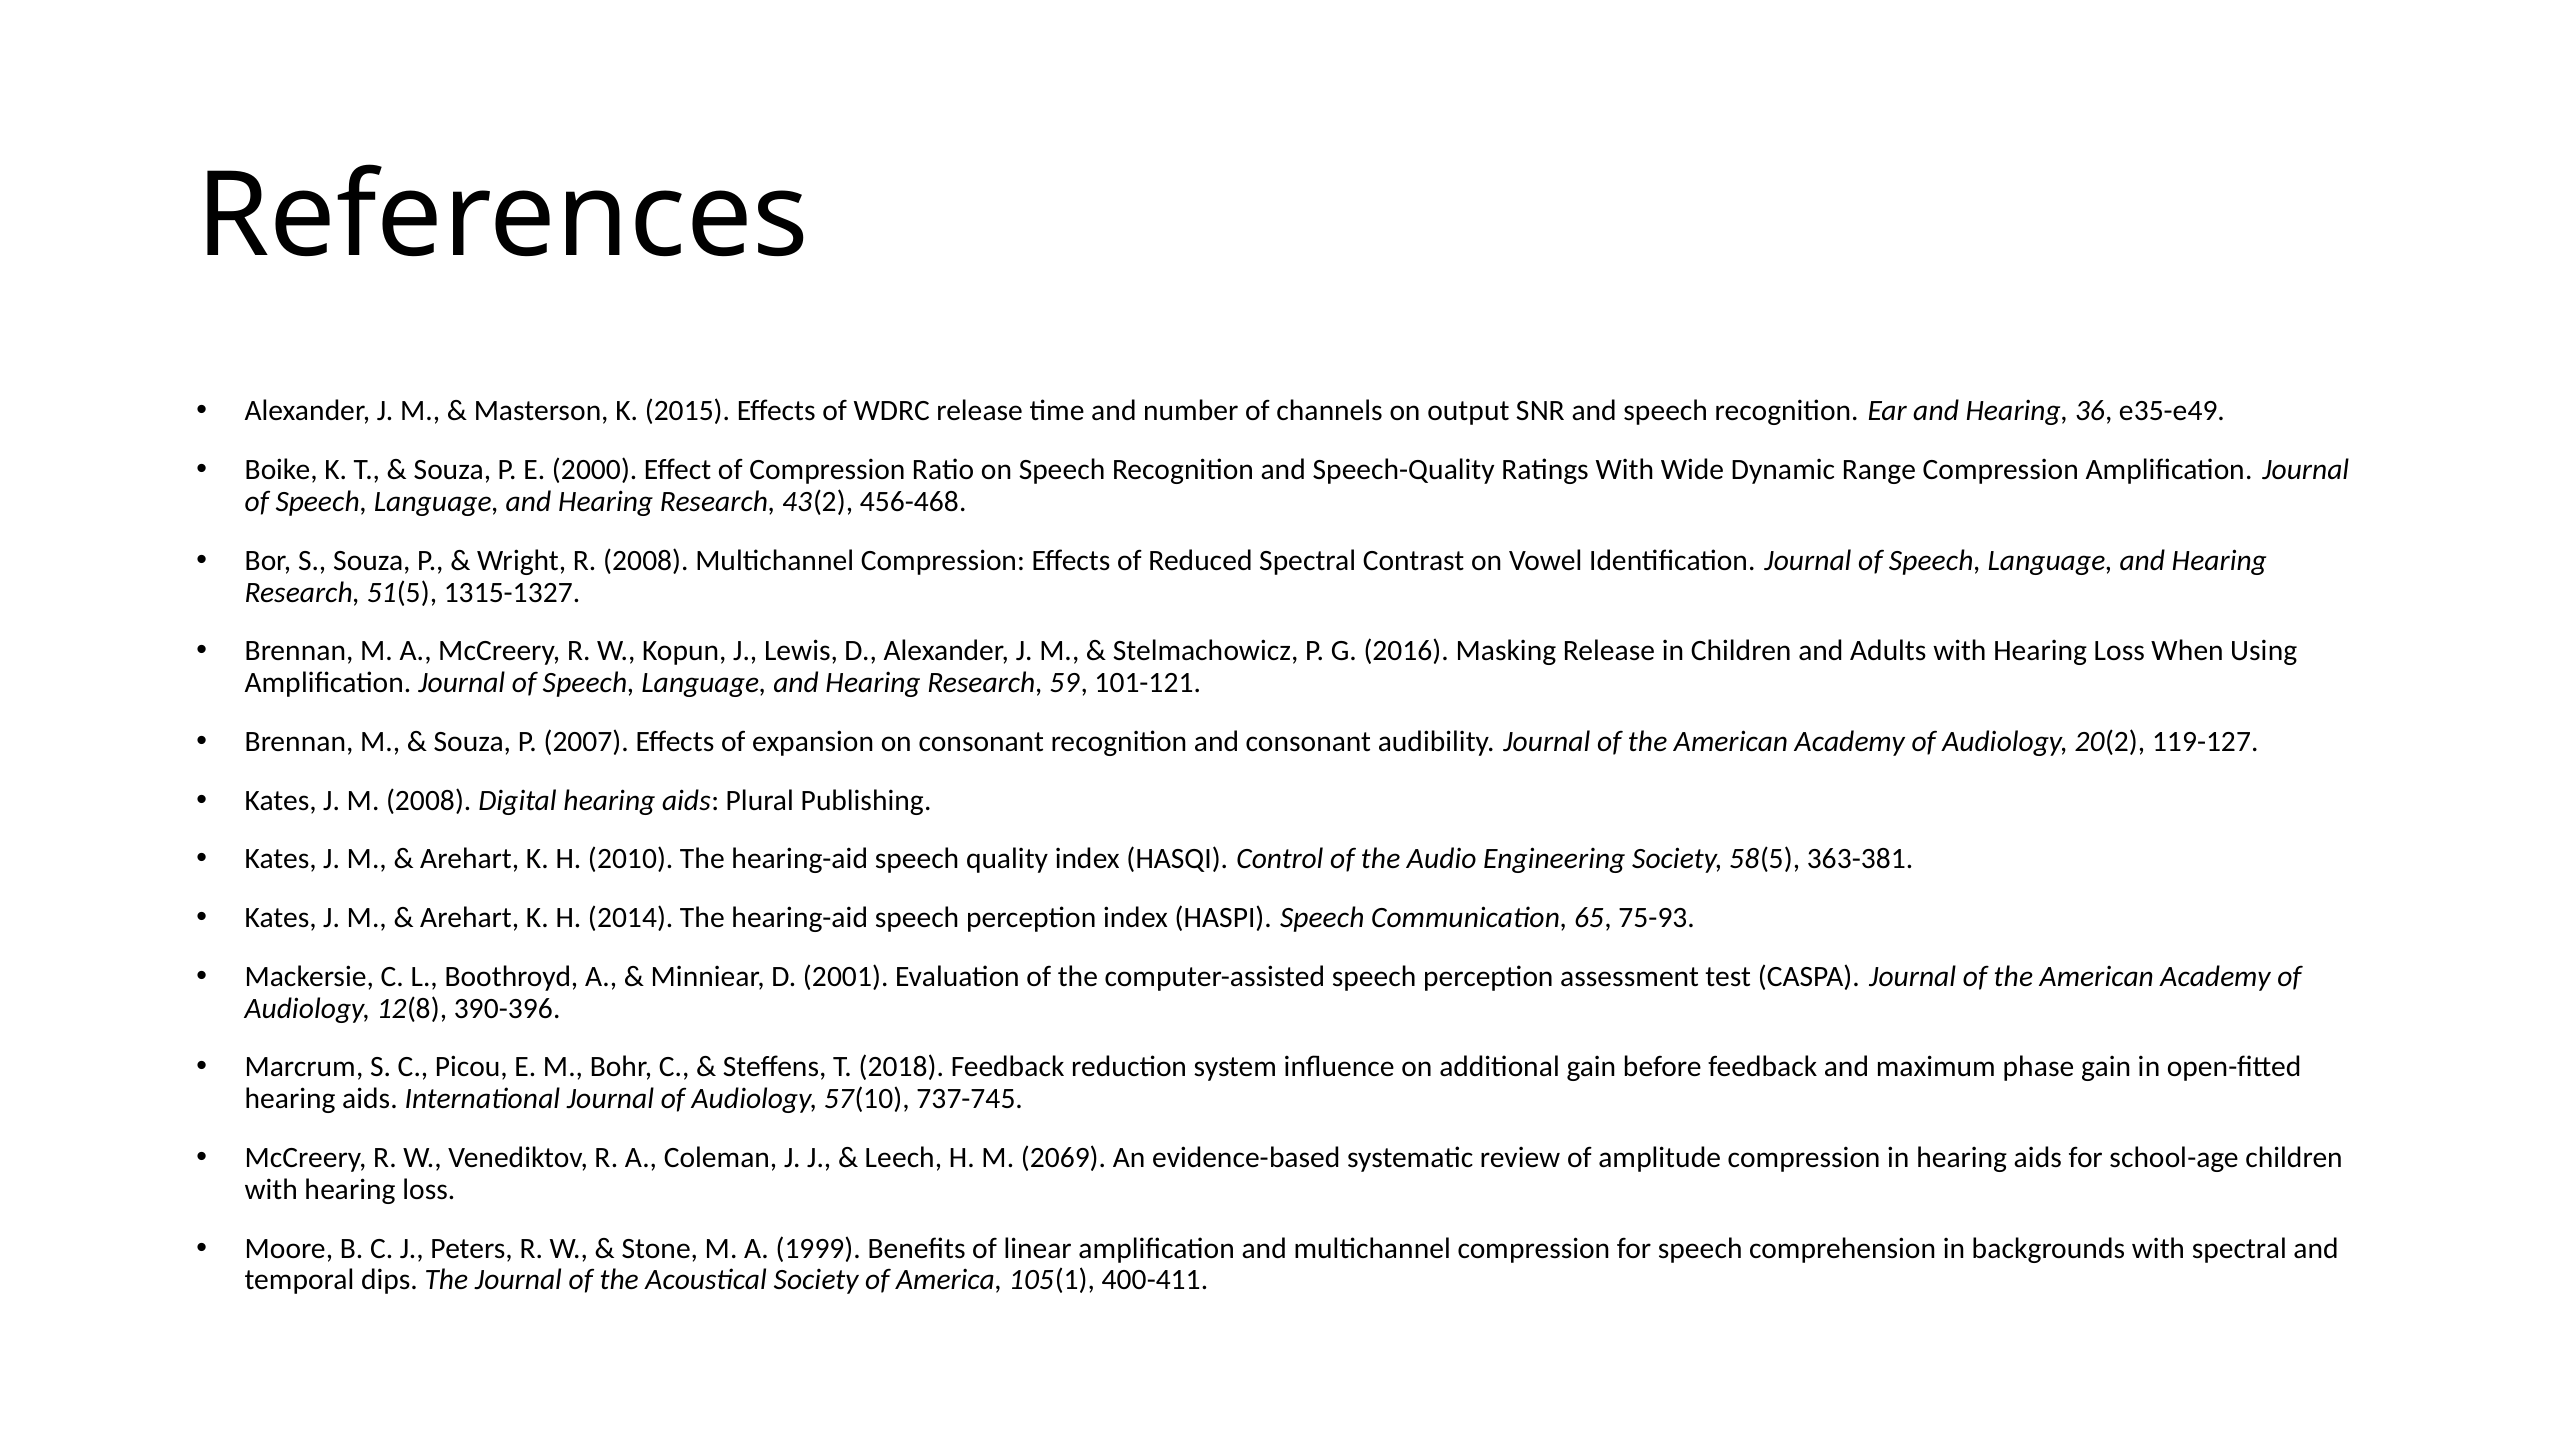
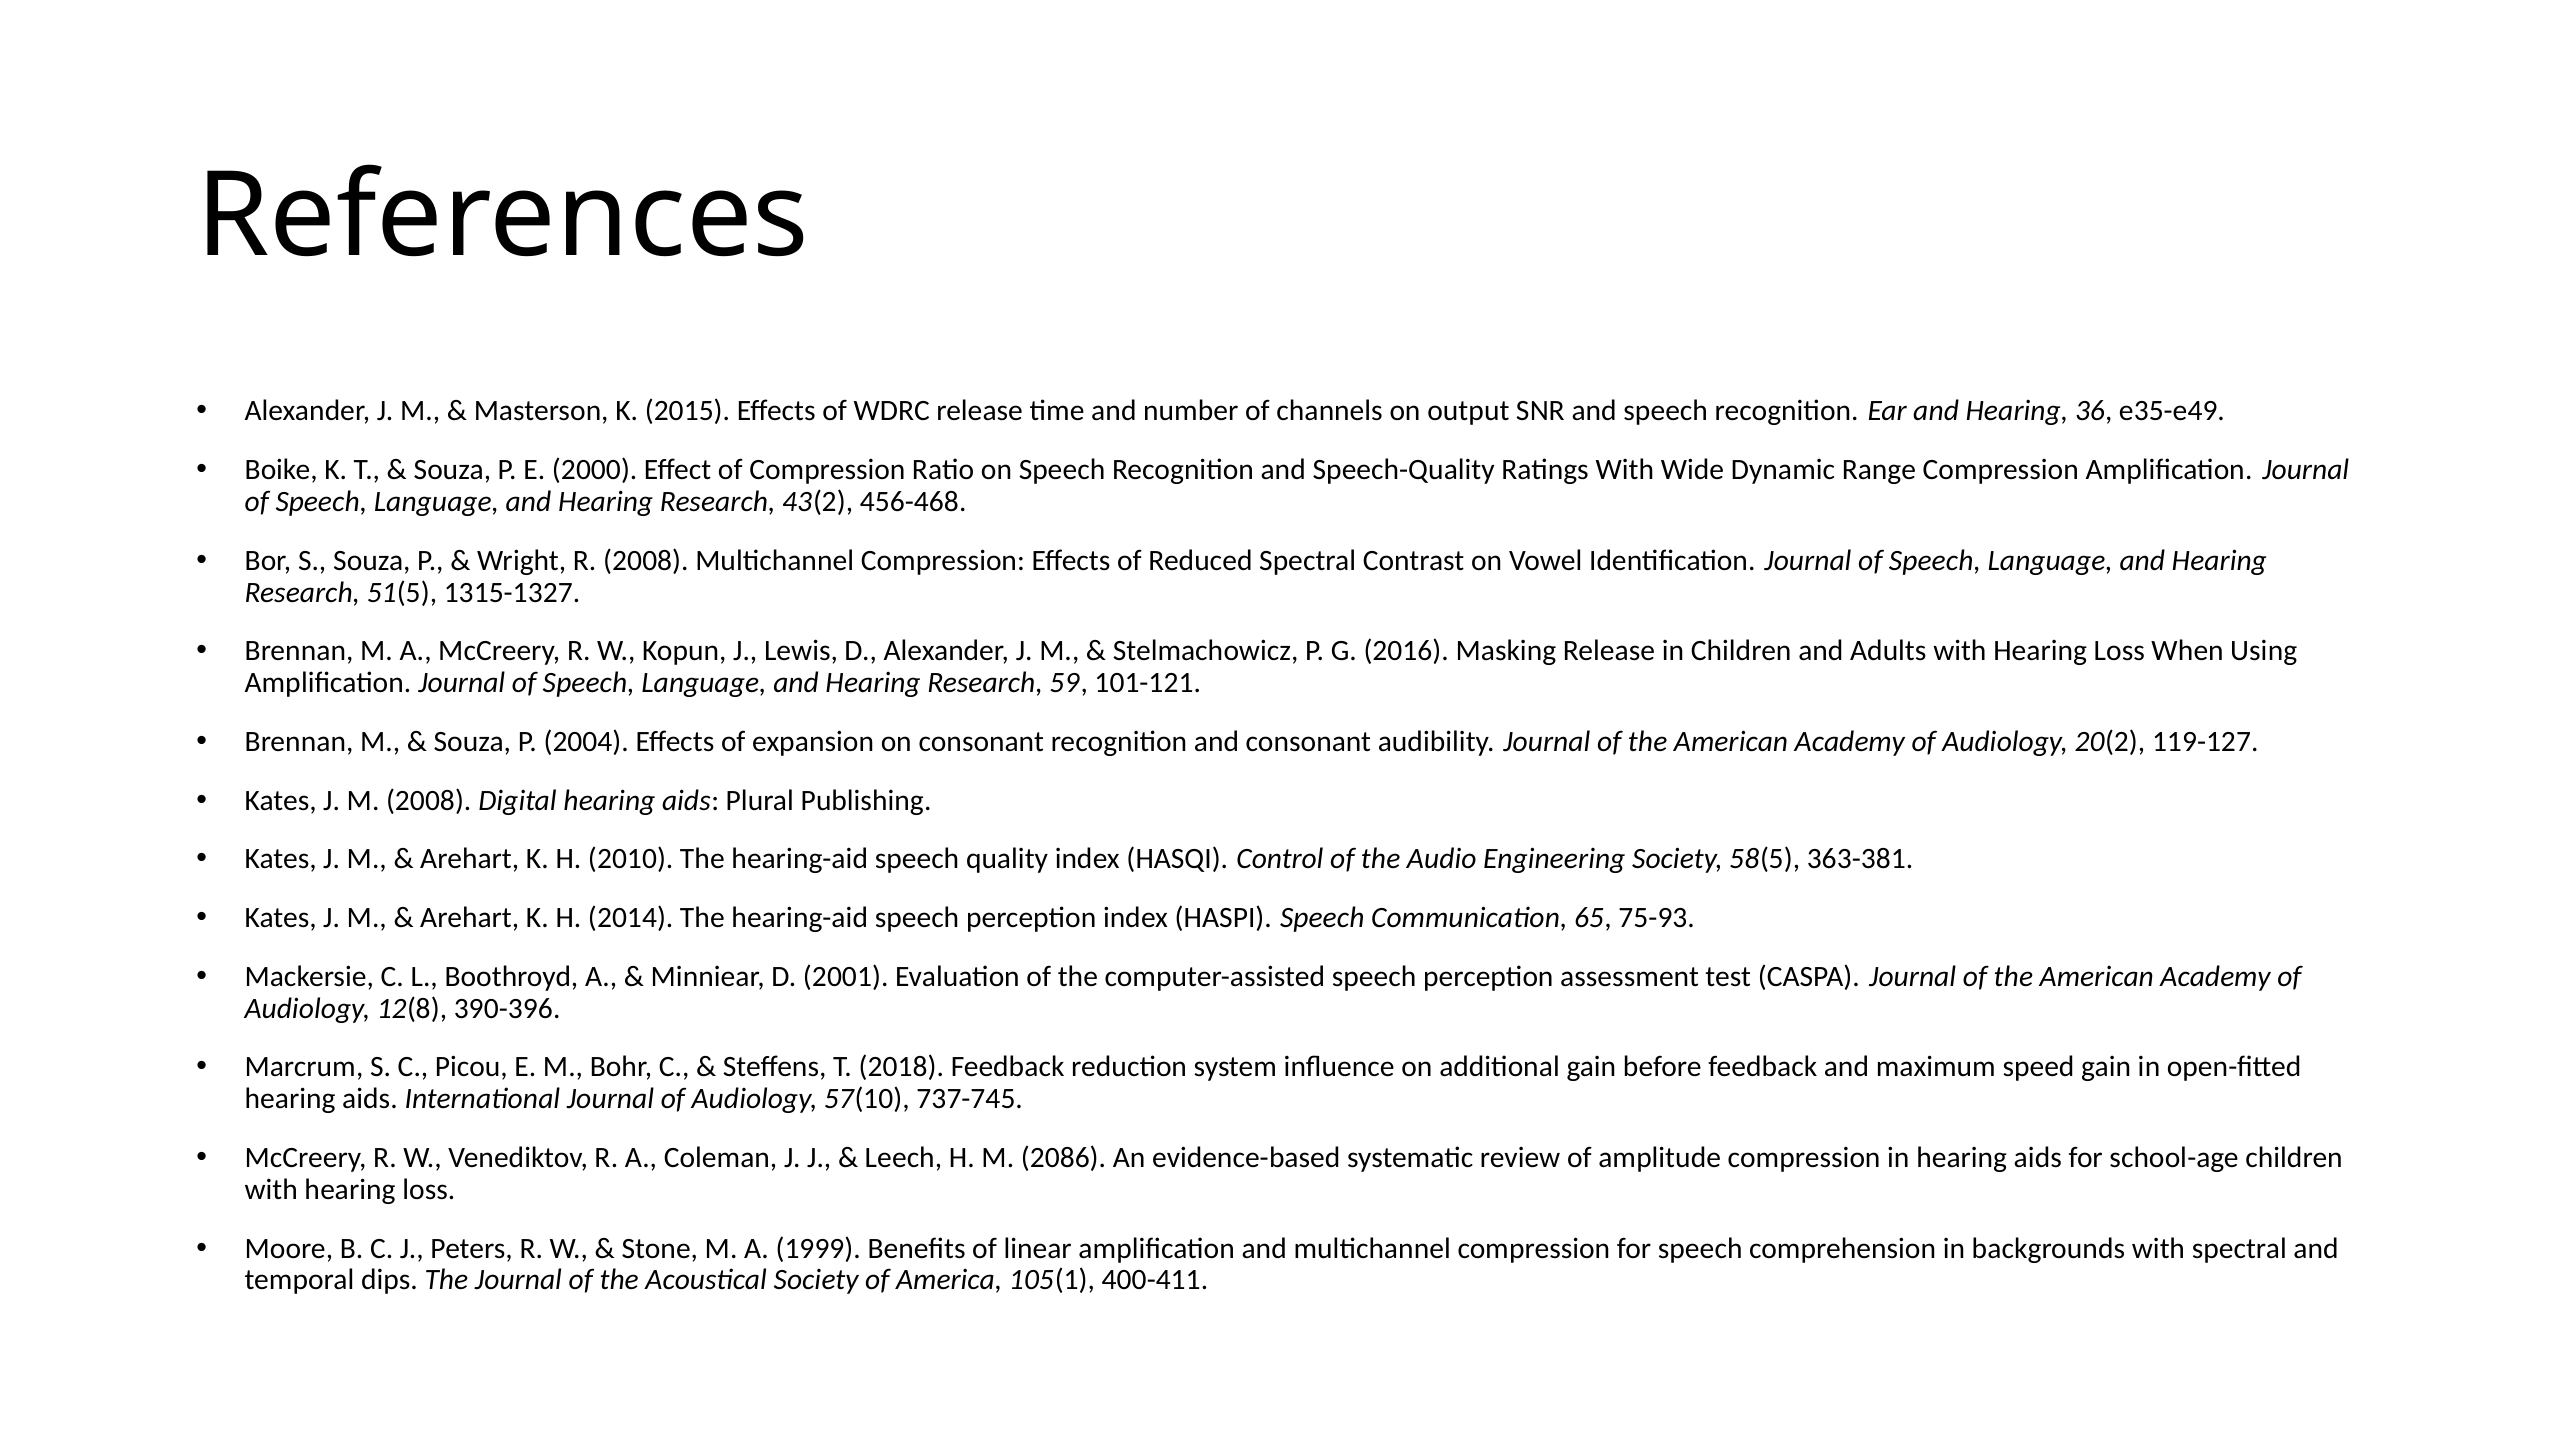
2007: 2007 -> 2004 (586, 742)
phase: phase -> speed (2039, 1067)
2069: 2069 -> 2086 (1064, 1158)
